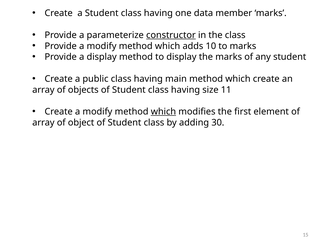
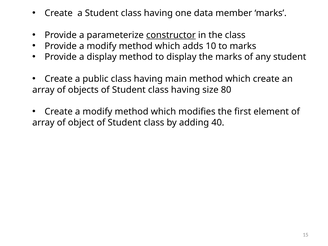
11: 11 -> 80 (226, 90)
which underline: present -> none (163, 112)
30: 30 -> 40 (218, 123)
